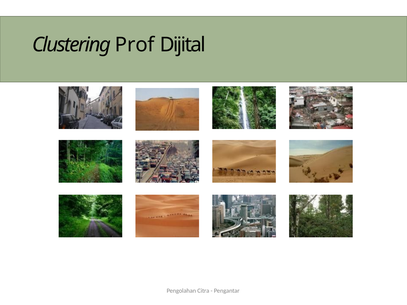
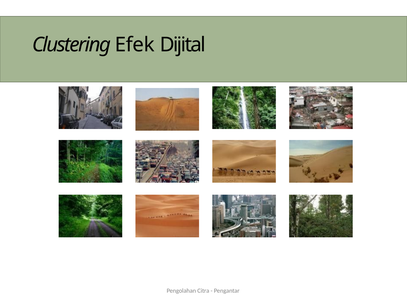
Prof: Prof -> Efek (135, 45)
